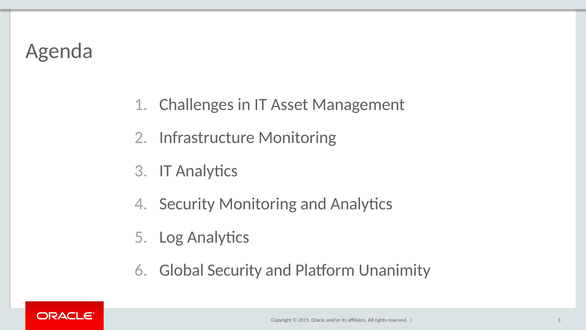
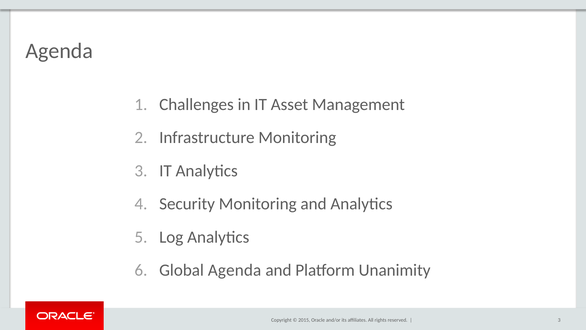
Global Security: Security -> Agenda (235, 270)
